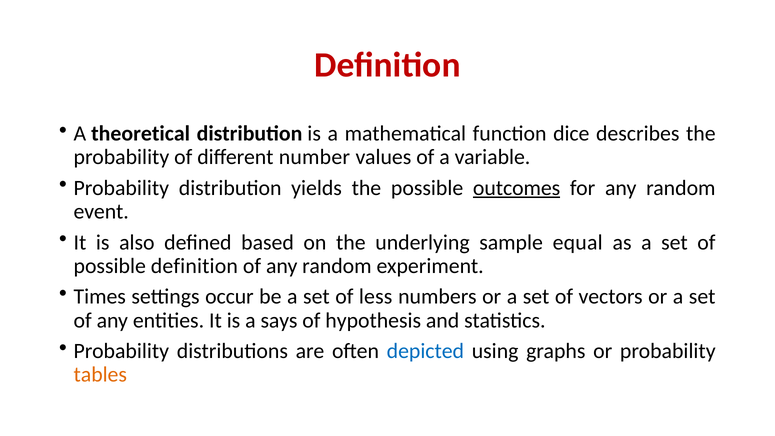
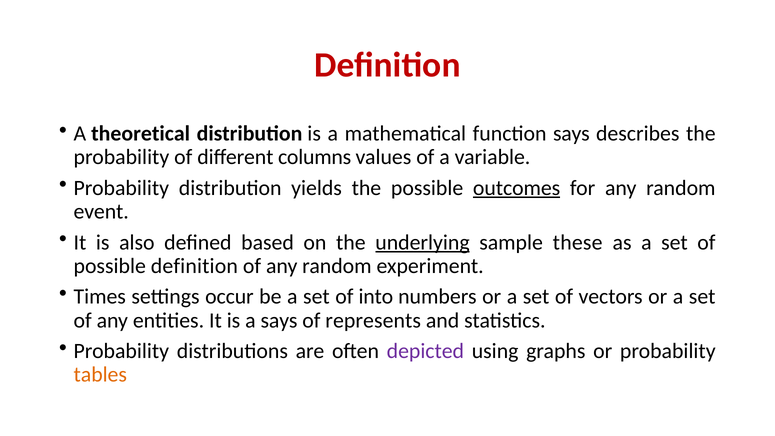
function dice: dice -> says (571, 134)
number: number -> columns (315, 157)
underlying underline: none -> present (422, 242)
equal: equal -> these (578, 242)
less: less -> into (376, 297)
hypothesis: hypothesis -> represents (373, 320)
depicted colour: blue -> purple (425, 351)
